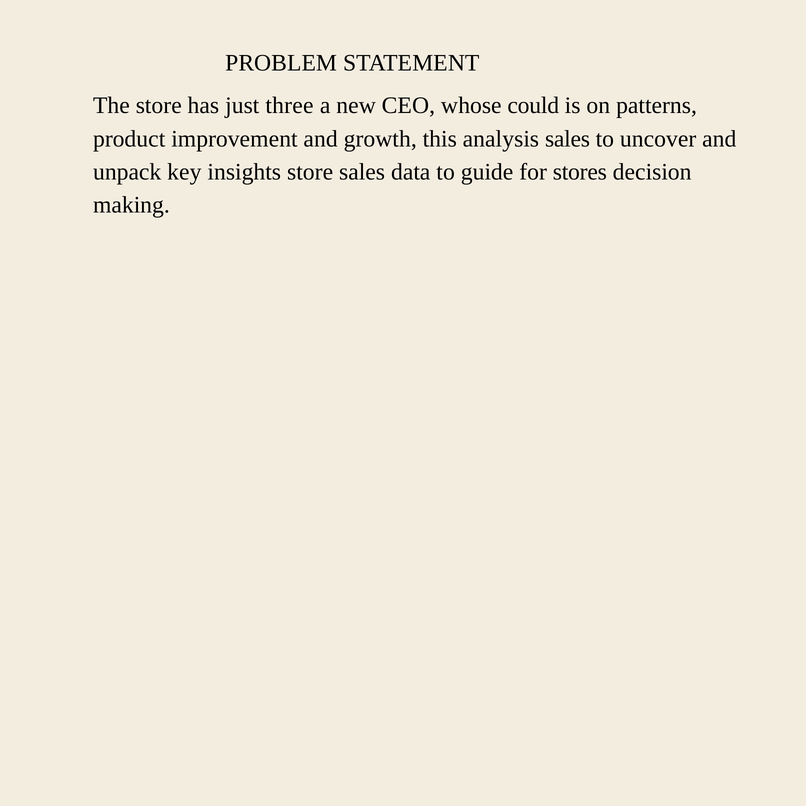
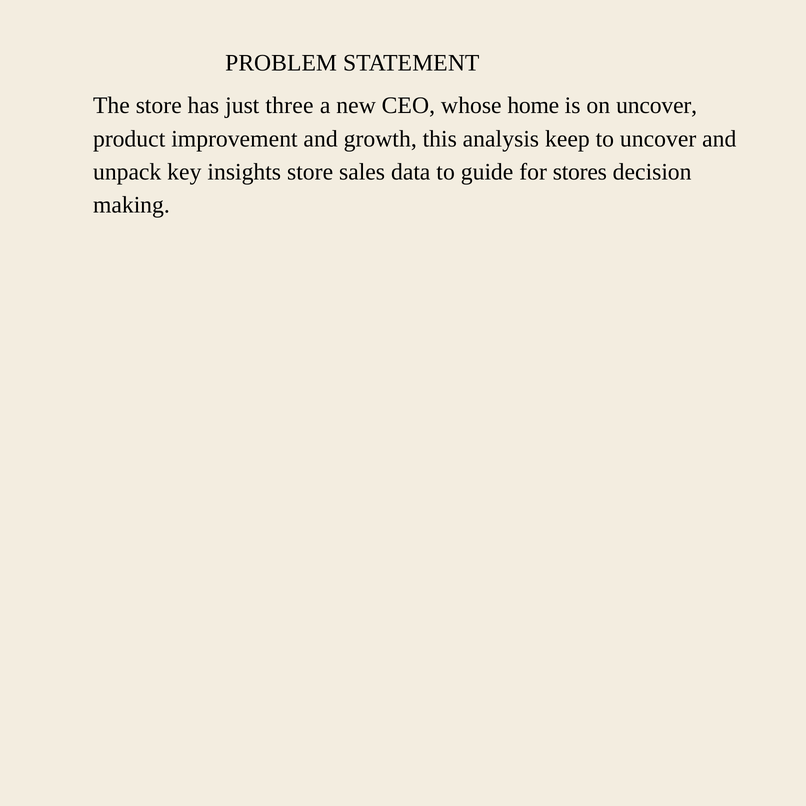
could: could -> home (533, 106)
on patterns: patterns -> uncover (657, 106)
analysis sales: sales -> keep (567, 139)
